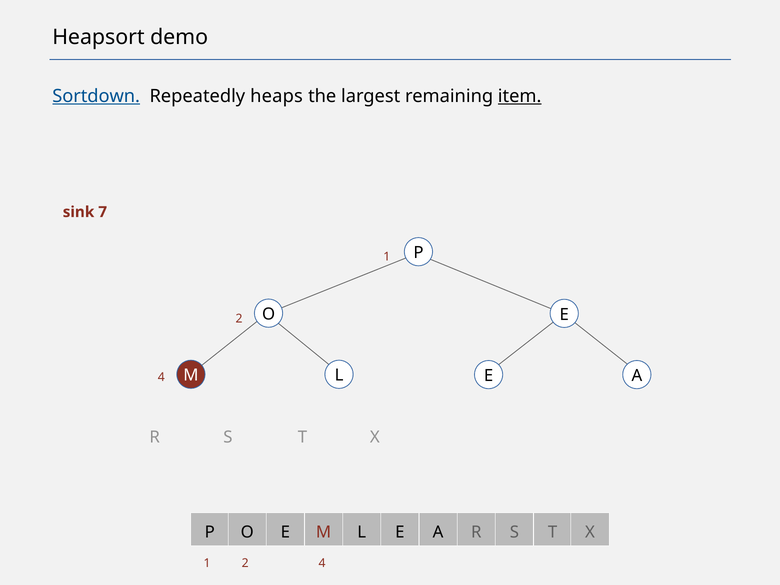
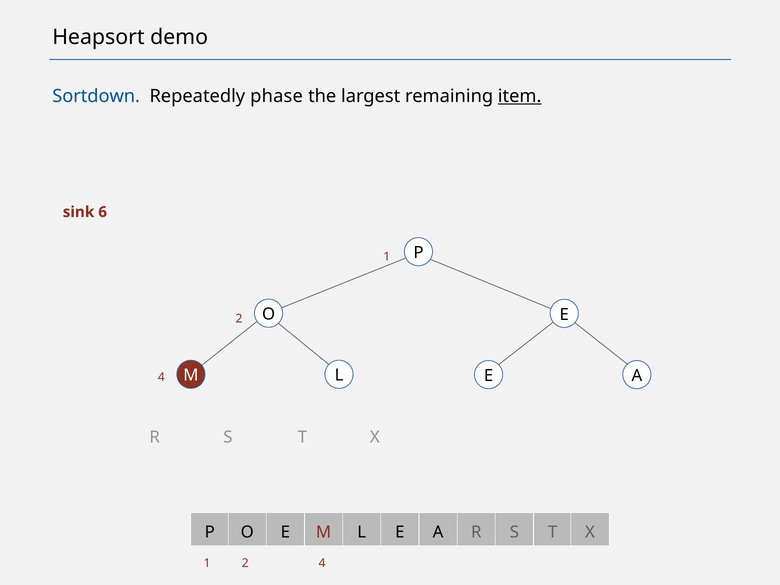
Sortdown underline: present -> none (96, 96)
heaps: heaps -> phase (277, 96)
7: 7 -> 6 (103, 212)
